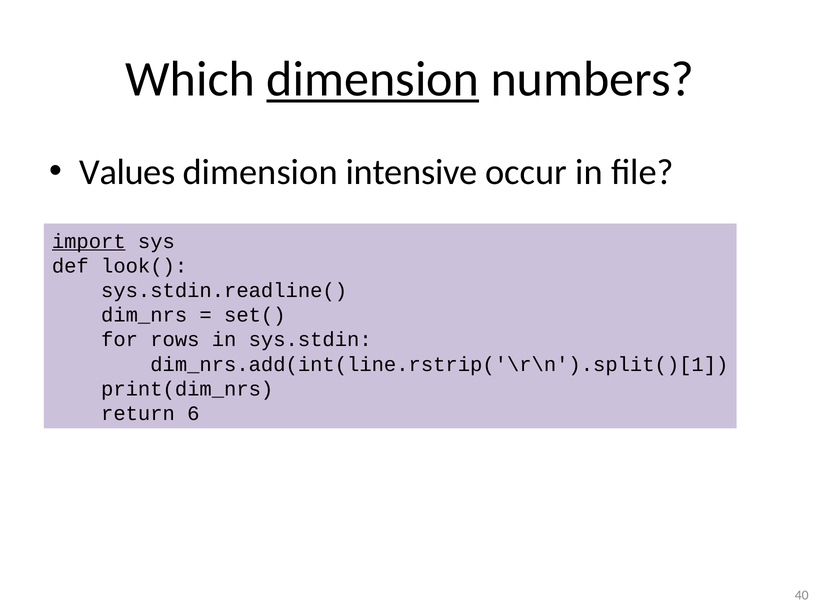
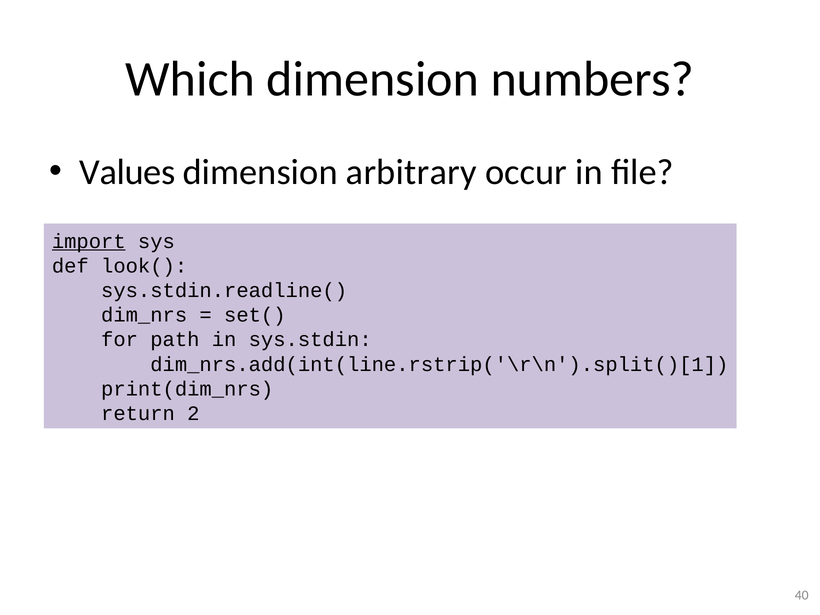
dimension underline: present -> none (373, 79)
intensive: intensive -> arbitrary (411, 172)
rows: rows -> path (175, 340)
6: 6 -> 2 (193, 414)
